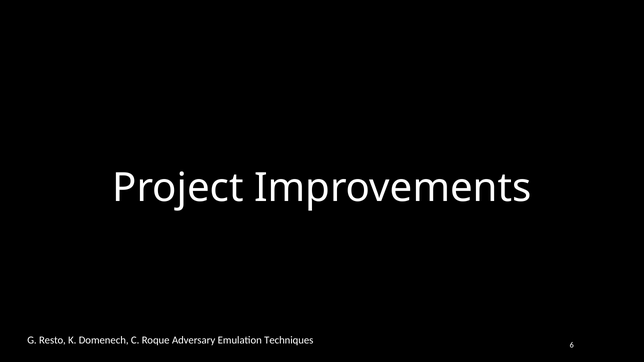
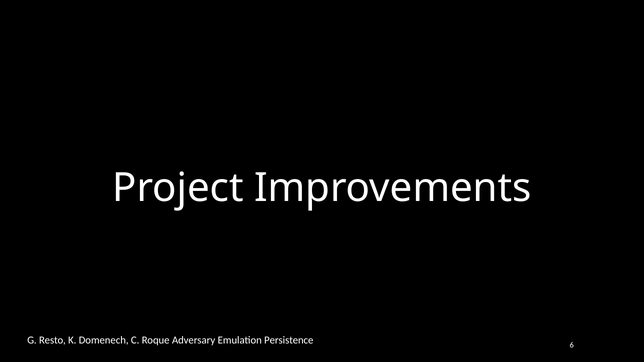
Techniques: Techniques -> Persistence (289, 340)
